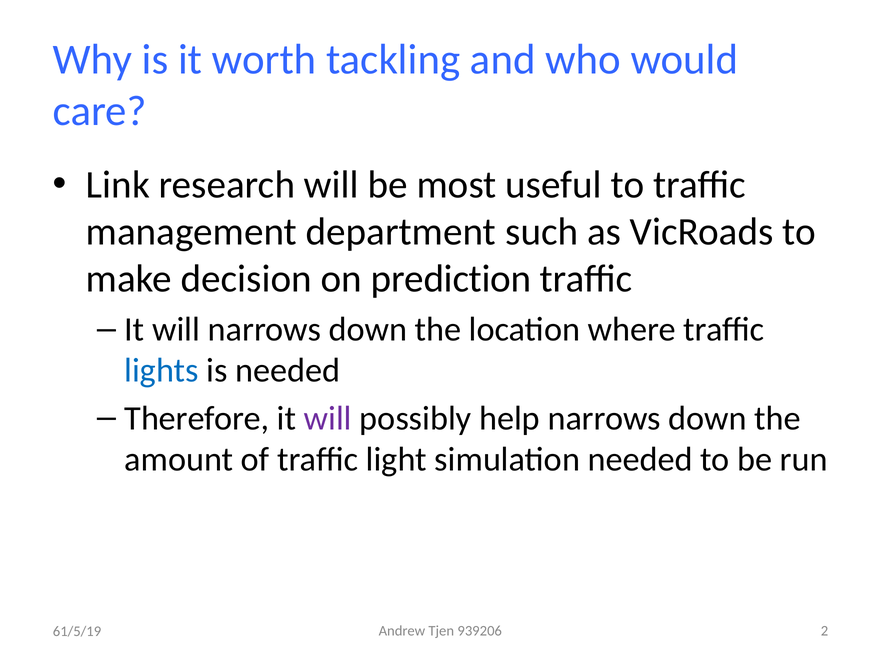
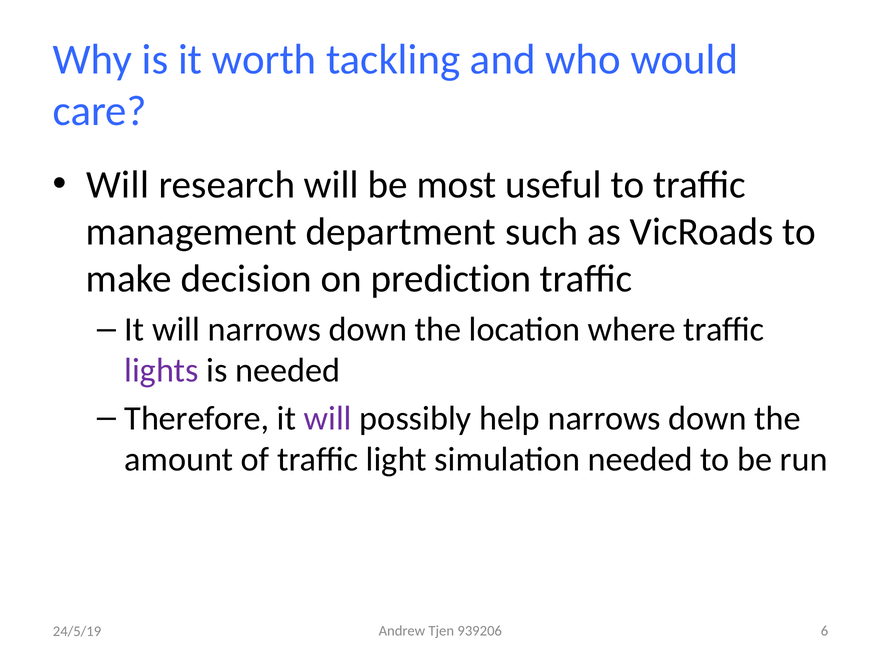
Link: Link -> Will (118, 185)
lights colour: blue -> purple (162, 370)
2: 2 -> 6 (824, 631)
61/5/19: 61/5/19 -> 24/5/19 (77, 631)
